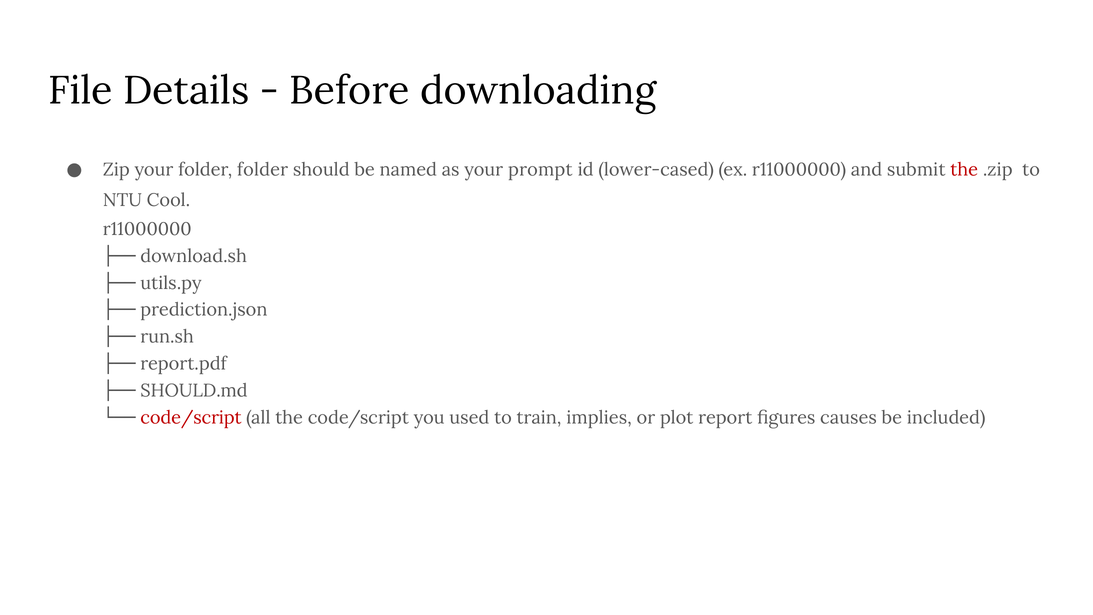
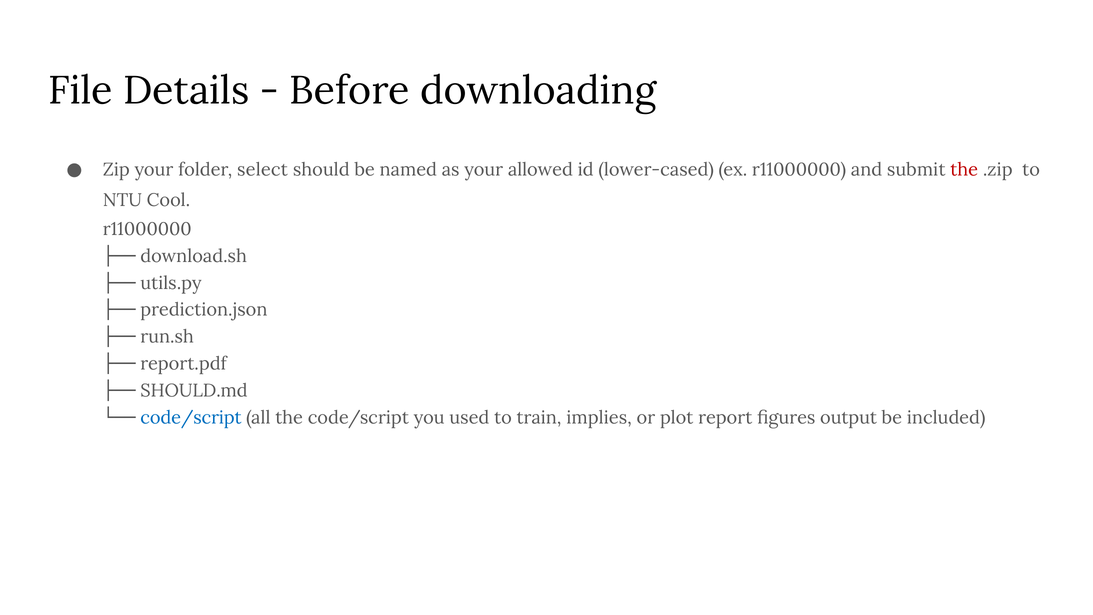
folder folder: folder -> select (262, 170)
prompt: prompt -> allowed (540, 170)
code/script colour: red -> blue (191, 418)
causes: causes -> output (849, 418)
